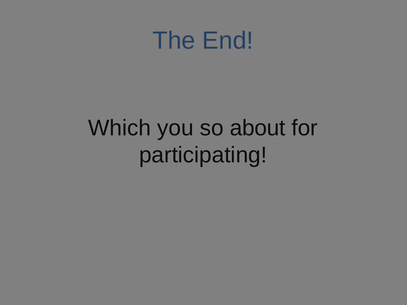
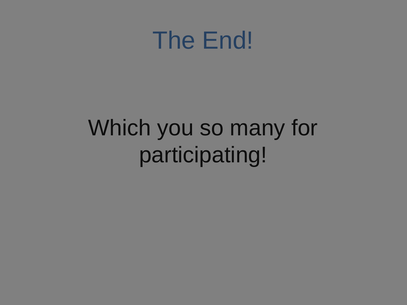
about: about -> many (258, 128)
